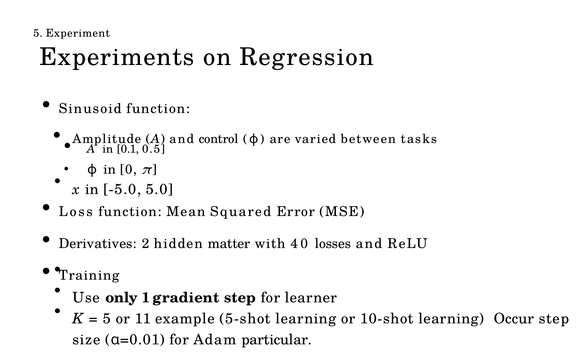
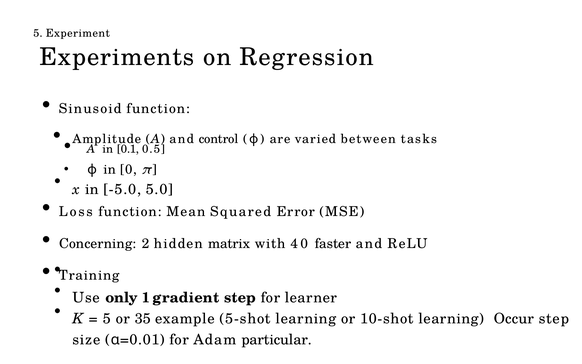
Derivatives: Derivatives -> Concerning (98, 243)
matter: matter -> matrix (229, 243)
losses: losses -> faster (333, 243)
11: 11 -> 35 (143, 319)
